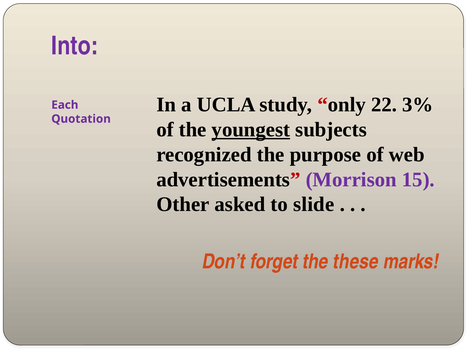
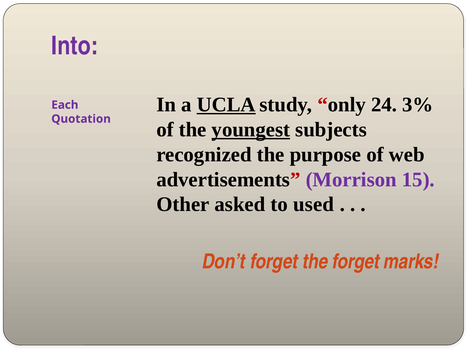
UCLA underline: none -> present (226, 105)
22: 22 -> 24 (384, 105)
slide: slide -> used (314, 205)
the these: these -> forget (356, 262)
